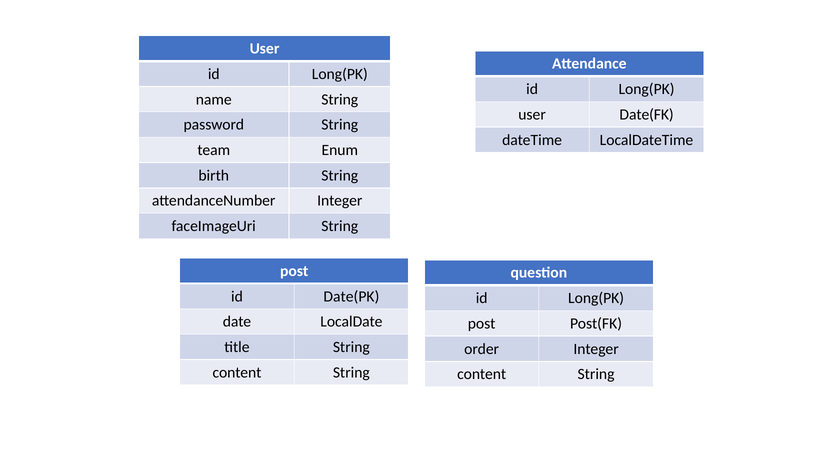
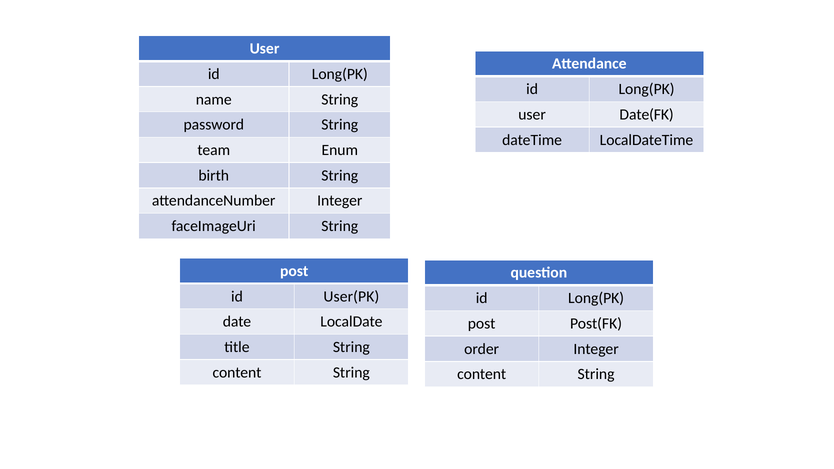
Date(PK: Date(PK -> User(PK (351, 296)
